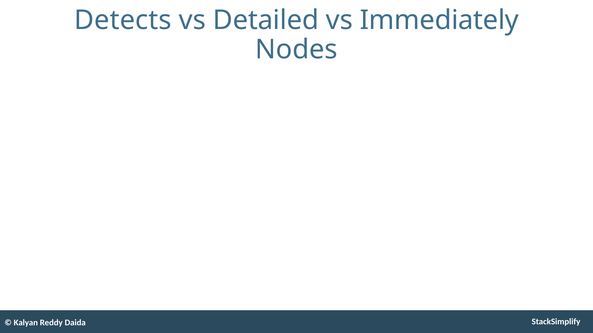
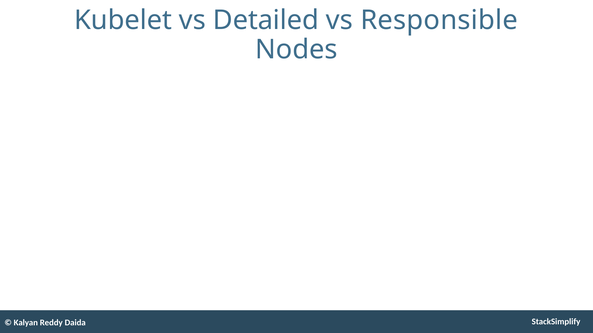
Detects: Detects -> Kubelet (123, 20)
Immediately: Immediately -> Responsible (439, 20)
